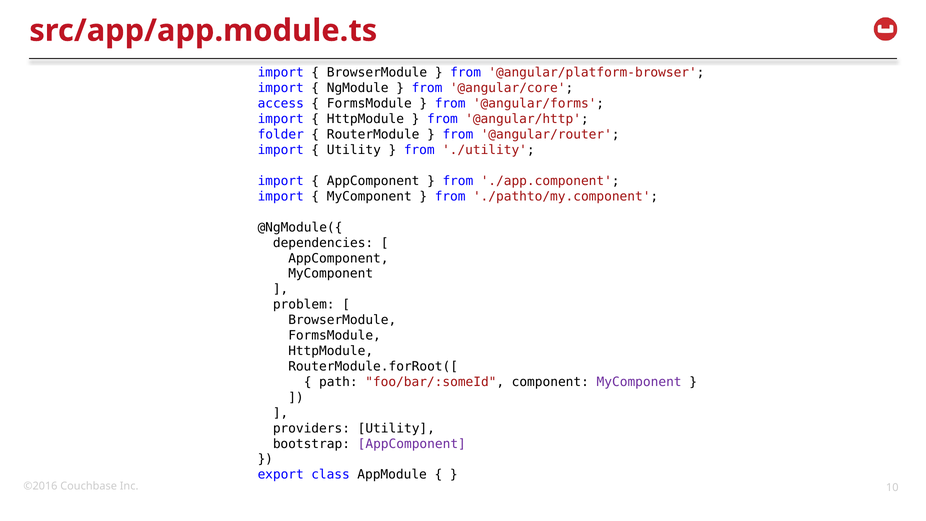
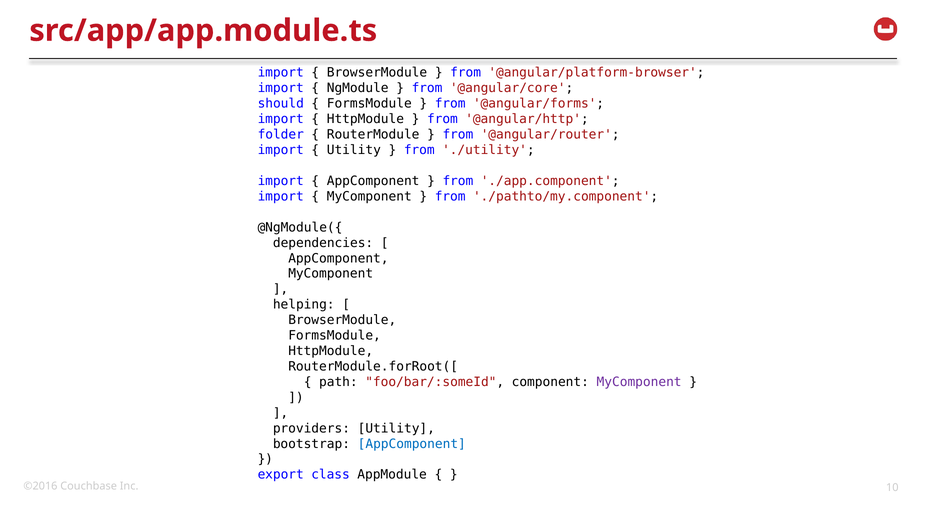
access: access -> should (281, 104)
problem: problem -> helping (304, 305)
AppComponent colour: purple -> blue (412, 444)
